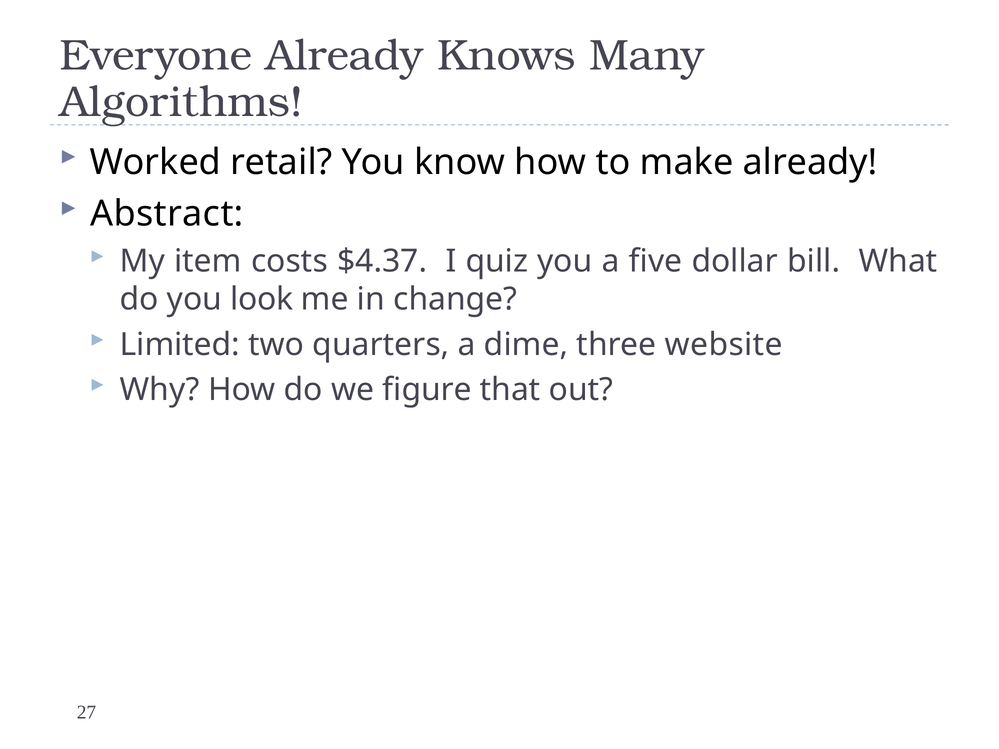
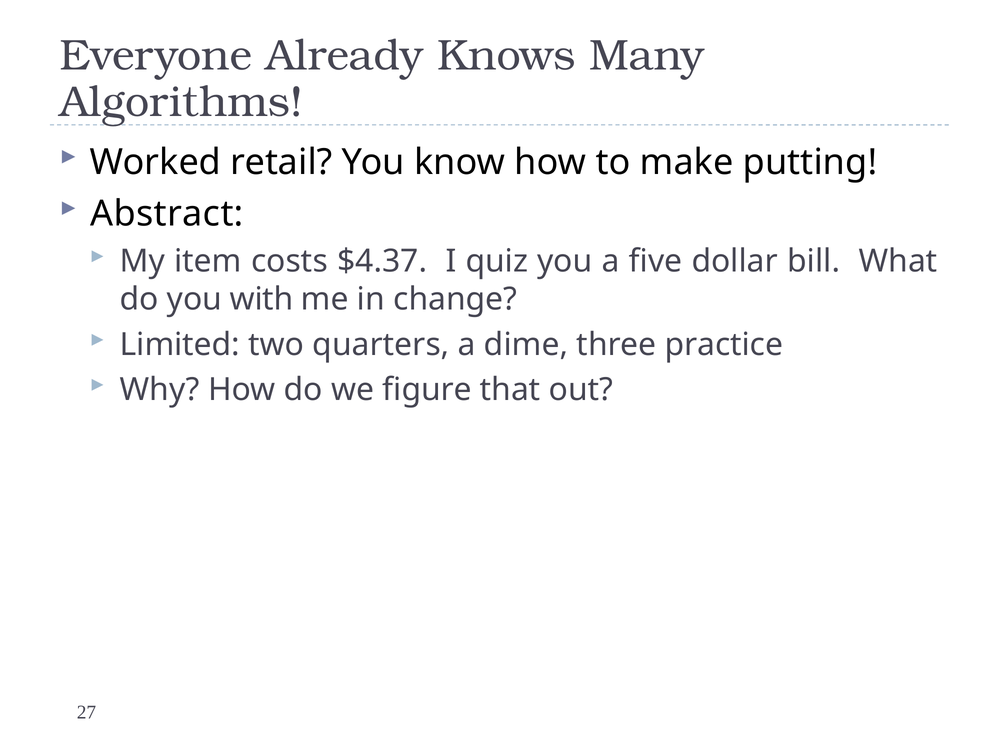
make already: already -> putting (810, 162)
look: look -> with (262, 300)
website: website -> practice (724, 345)
